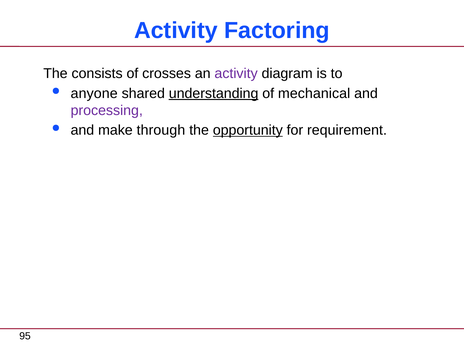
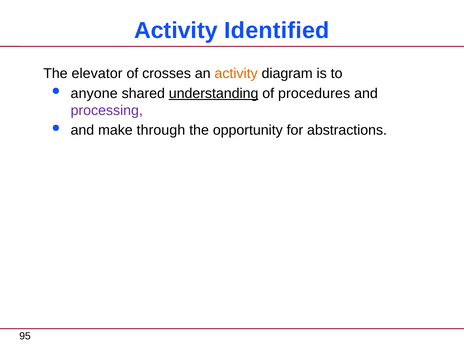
Factoring: Factoring -> Identified (277, 31)
consists: consists -> elevator (97, 74)
activity colour: purple -> orange (236, 74)
mechanical: mechanical -> procedures (314, 93)
opportunity underline: present -> none (248, 130)
requirement: requirement -> abstractions (347, 130)
